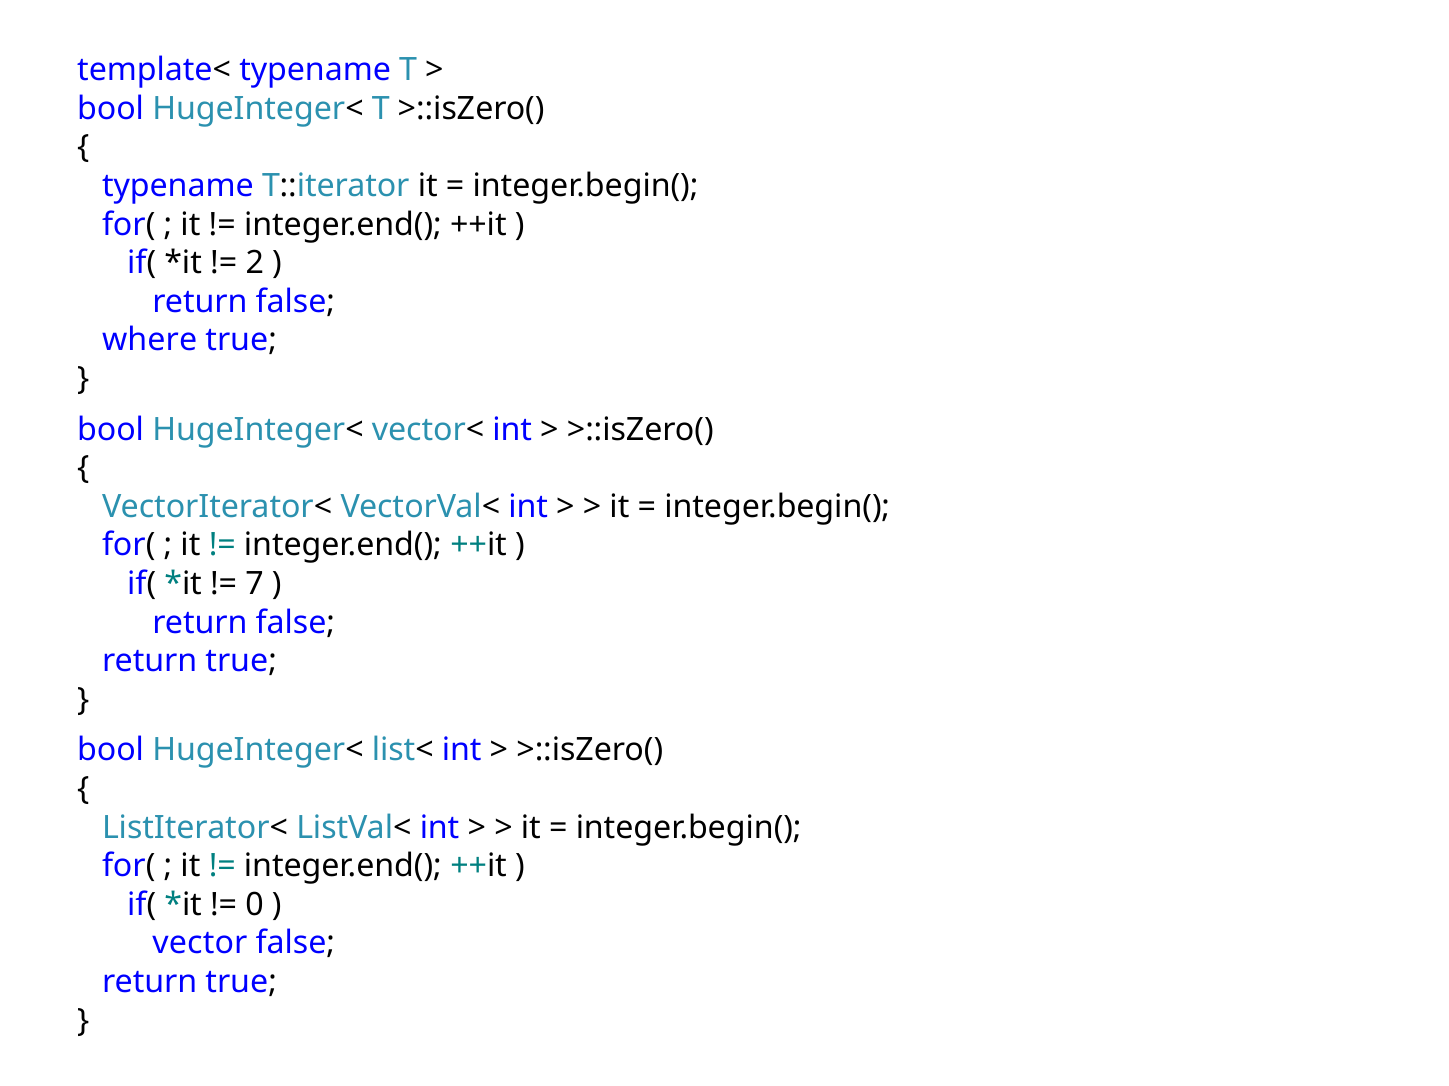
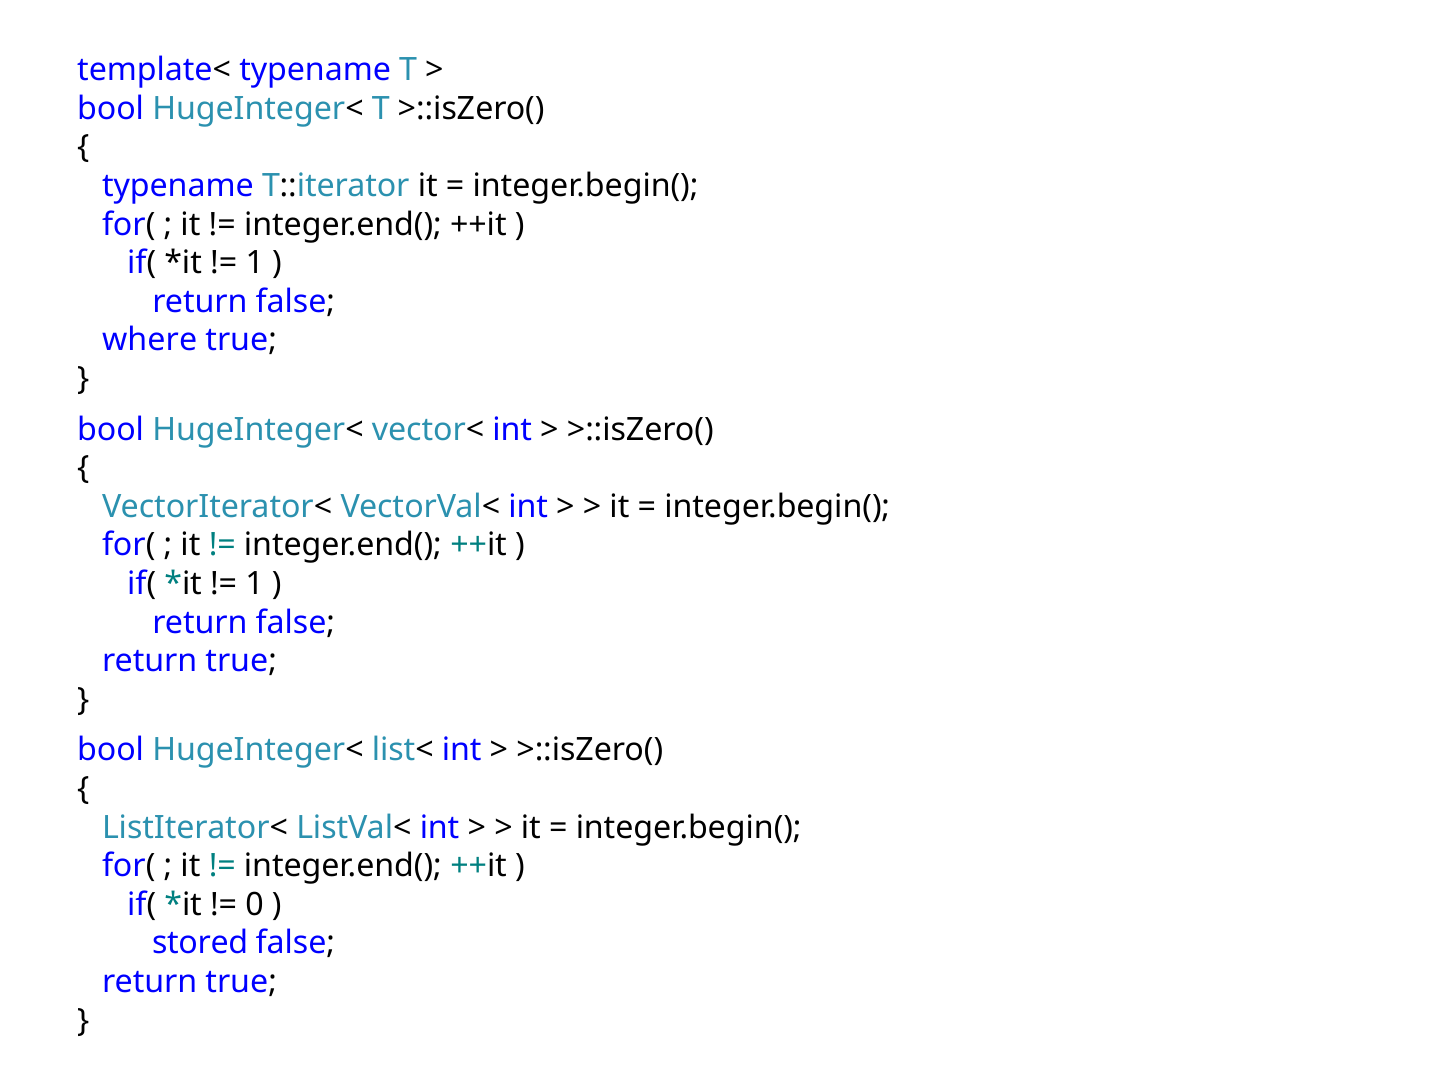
2: 2 -> 1 (255, 263)
7: 7 -> 1 (255, 584)
vector: vector -> stored (200, 944)
